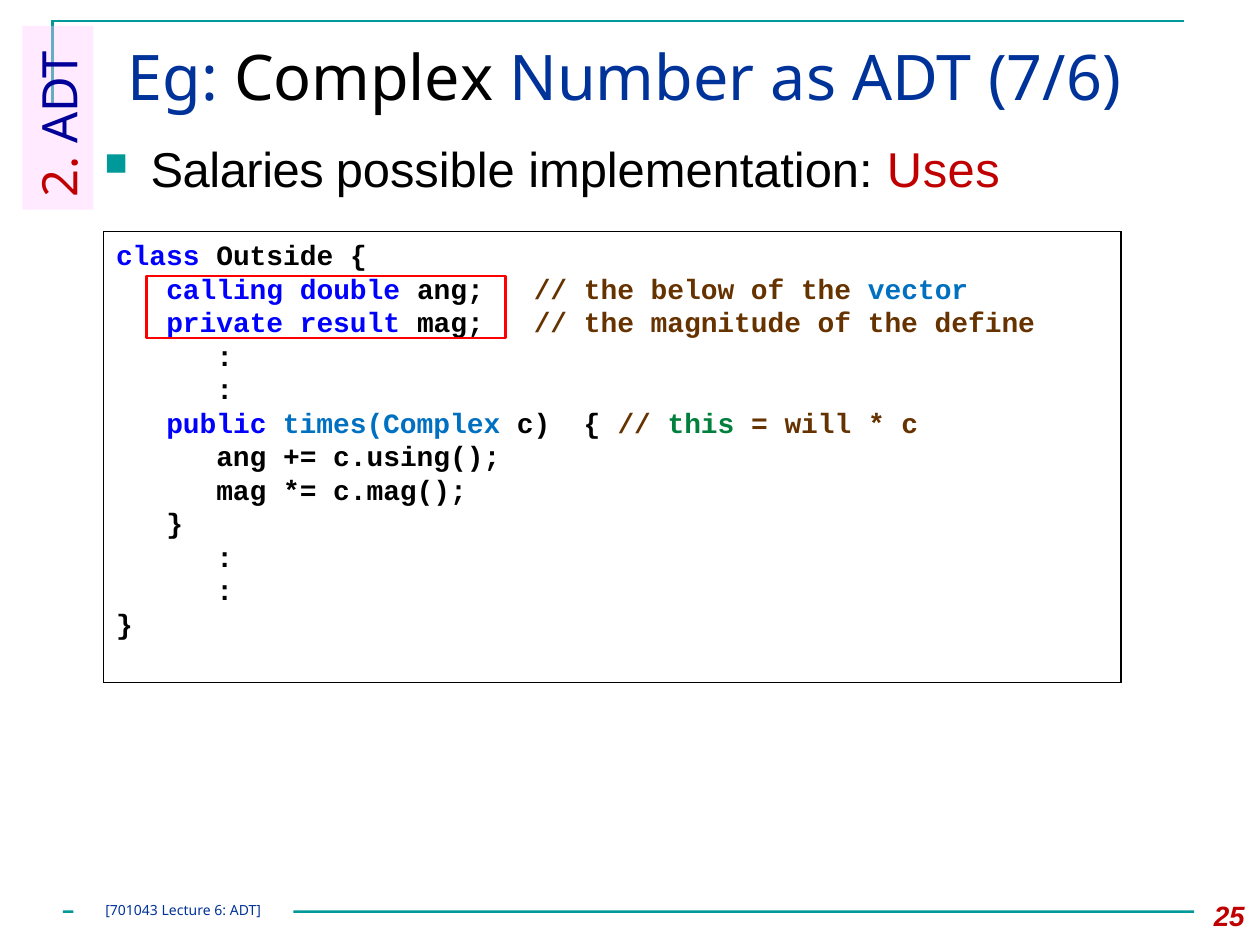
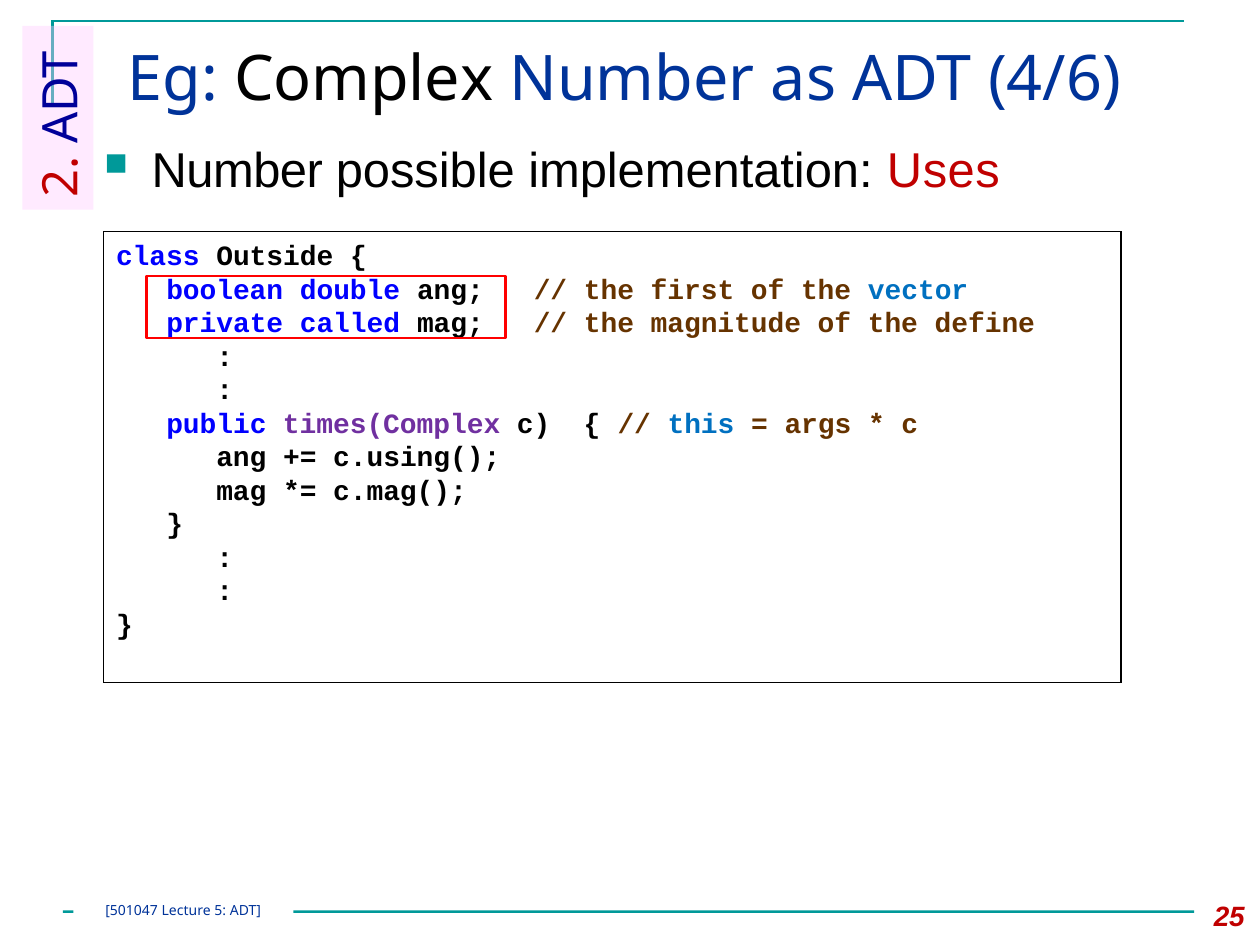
7/6: 7/6 -> 4/6 (1054, 80)
Salaries: Salaries -> Number (237, 171)
calling: calling -> boolean (225, 290)
below: below -> first (692, 290)
result: result -> called (350, 323)
times(Complex colour: blue -> purple (392, 424)
this colour: green -> blue (701, 424)
will: will -> args (818, 424)
701043: 701043 -> 501047 (132, 910)
6: 6 -> 5 (220, 910)
